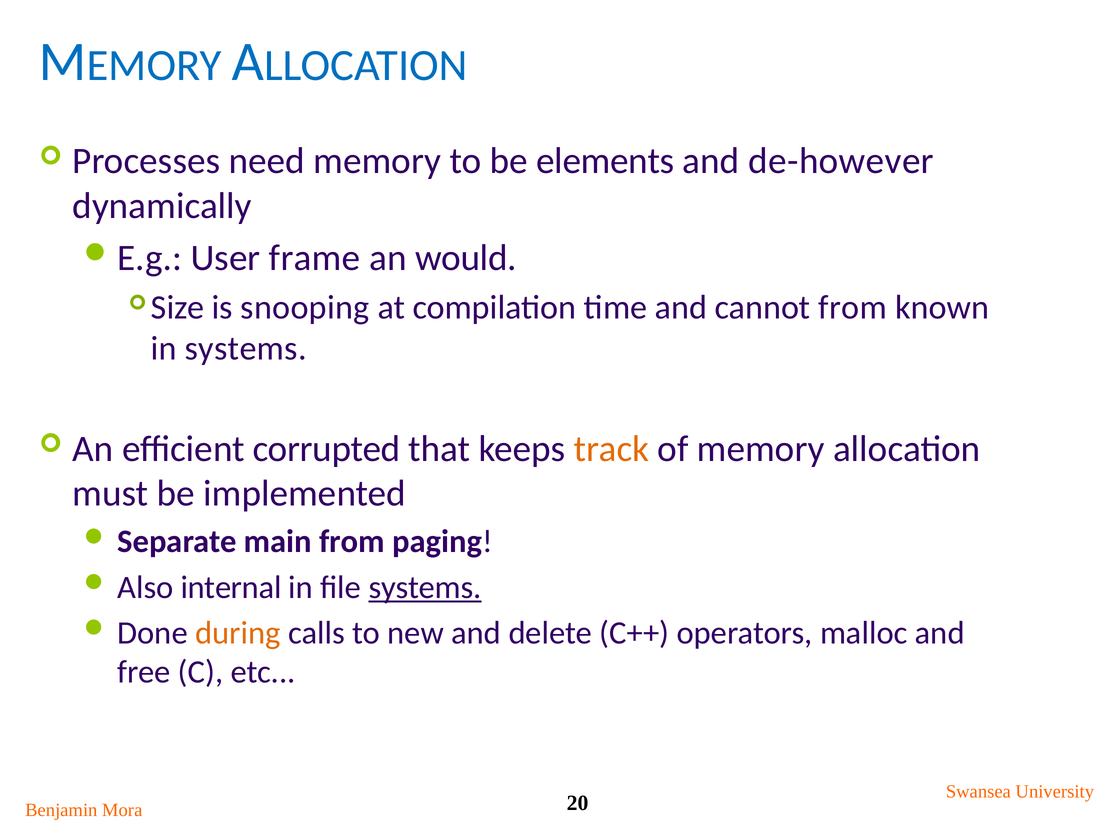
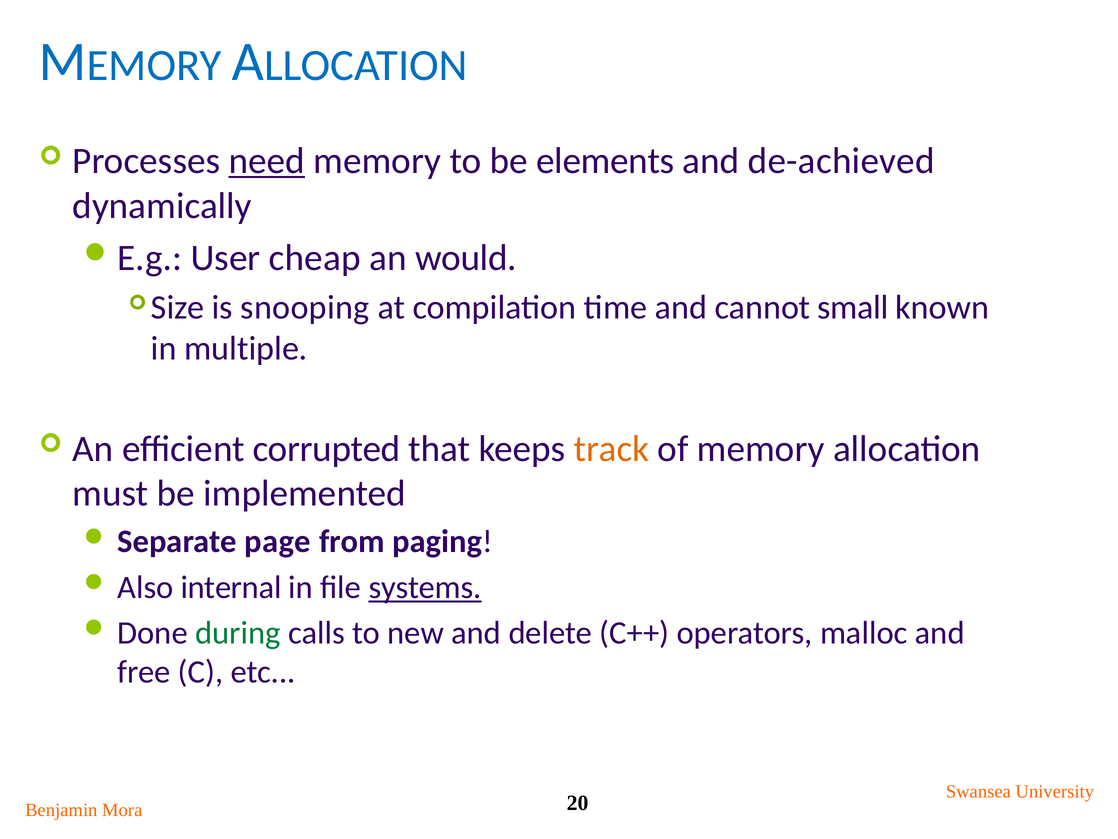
need underline: none -> present (267, 161)
de-however: de-however -> de-achieved (841, 161)
frame: frame -> cheap (315, 258)
cannot from: from -> small (853, 307)
in systems: systems -> multiple (246, 348)
main: main -> page (278, 541)
during colour: orange -> green (238, 633)
